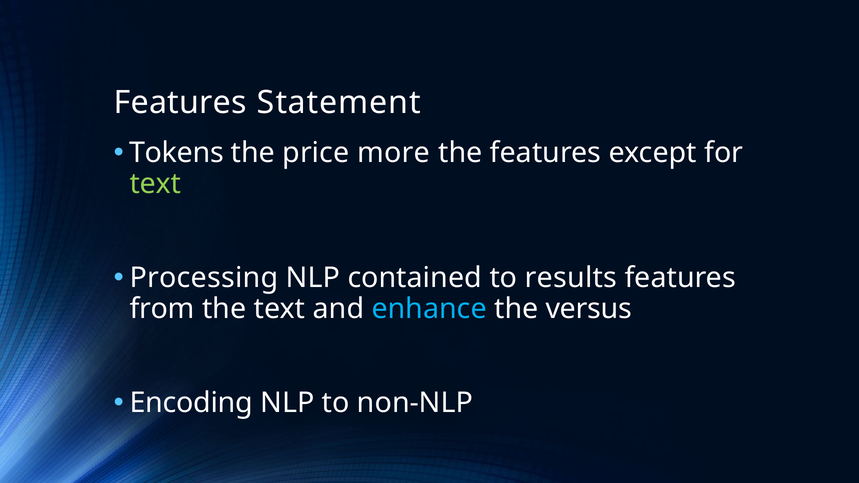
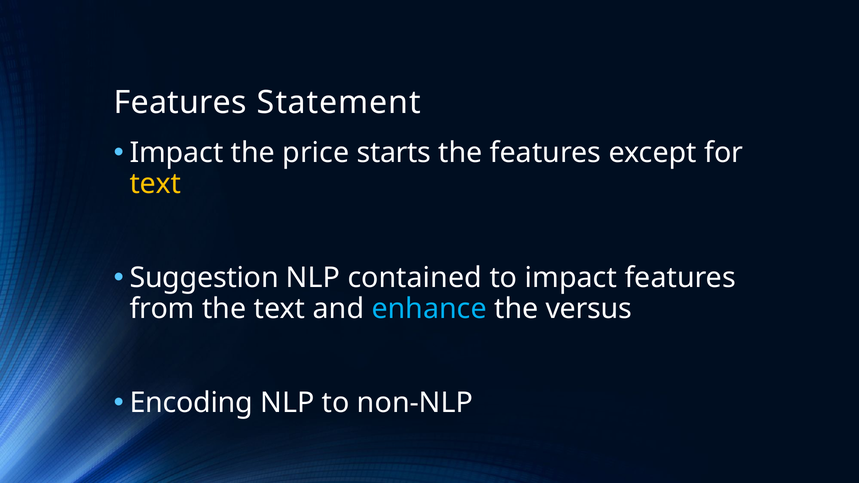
Tokens: Tokens -> Impact (176, 153)
more: more -> starts (394, 153)
text colour: light green -> yellow (155, 184)
Processing: Processing -> Suggestion (204, 278)
to results: results -> impact (571, 278)
